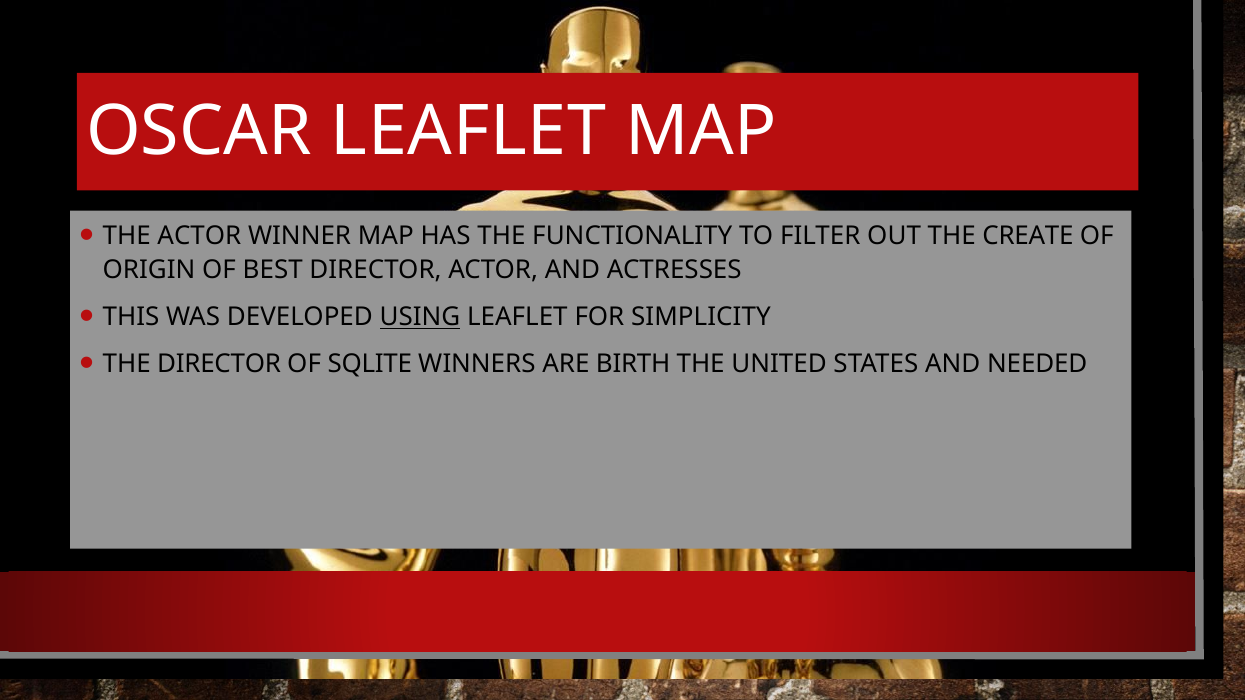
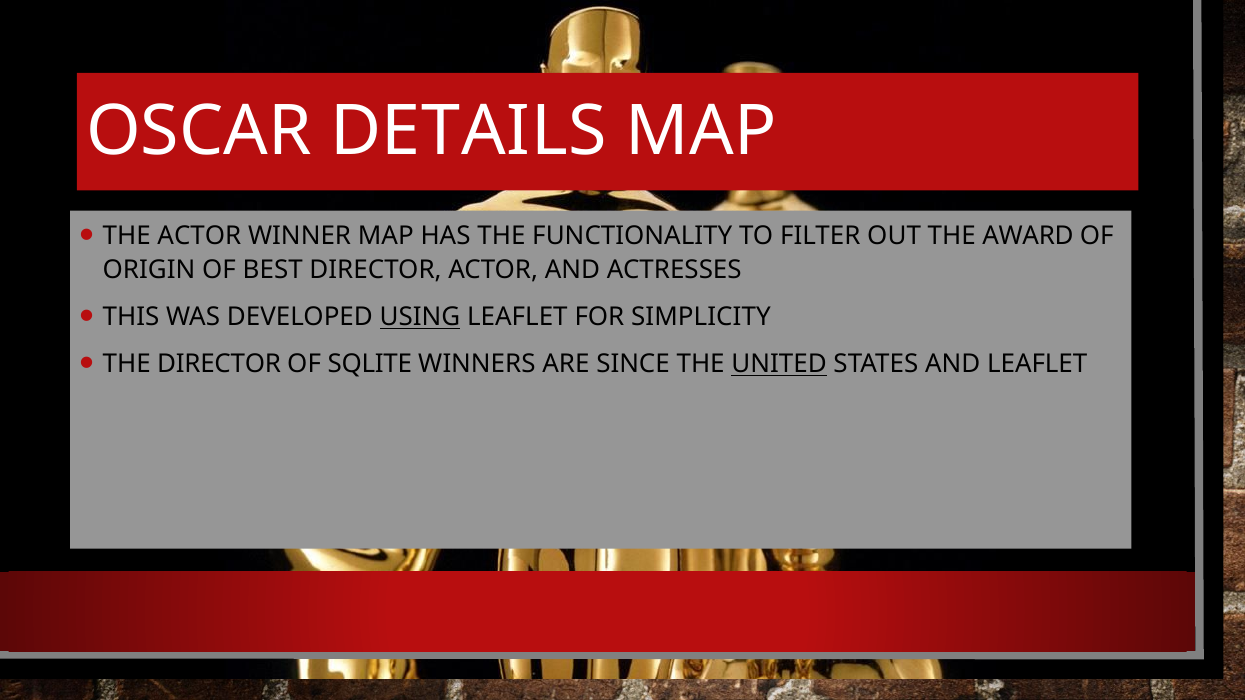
OSCAR LEAFLET: LEAFLET -> DETAILS (468, 131)
CREATE: CREATE -> AWARD (1028, 236)
BIRTH: BIRTH -> SINCE (633, 364)
UNITED underline: none -> present (779, 364)
AND NEEDED: NEEDED -> LEAFLET (1037, 364)
